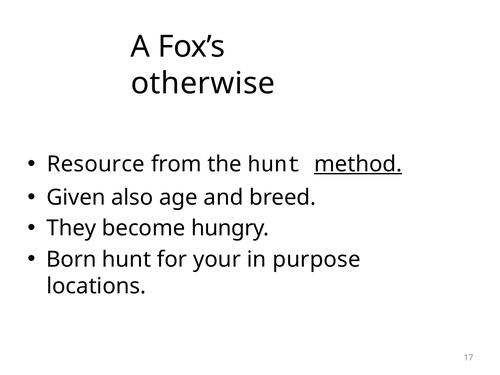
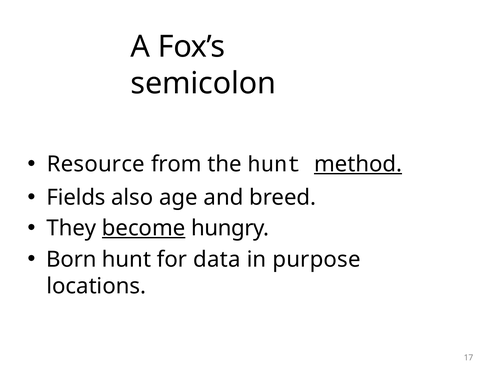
otherwise: otherwise -> semicolon (203, 84)
Given: Given -> Fields (76, 198)
become underline: none -> present (144, 228)
your: your -> data (217, 259)
